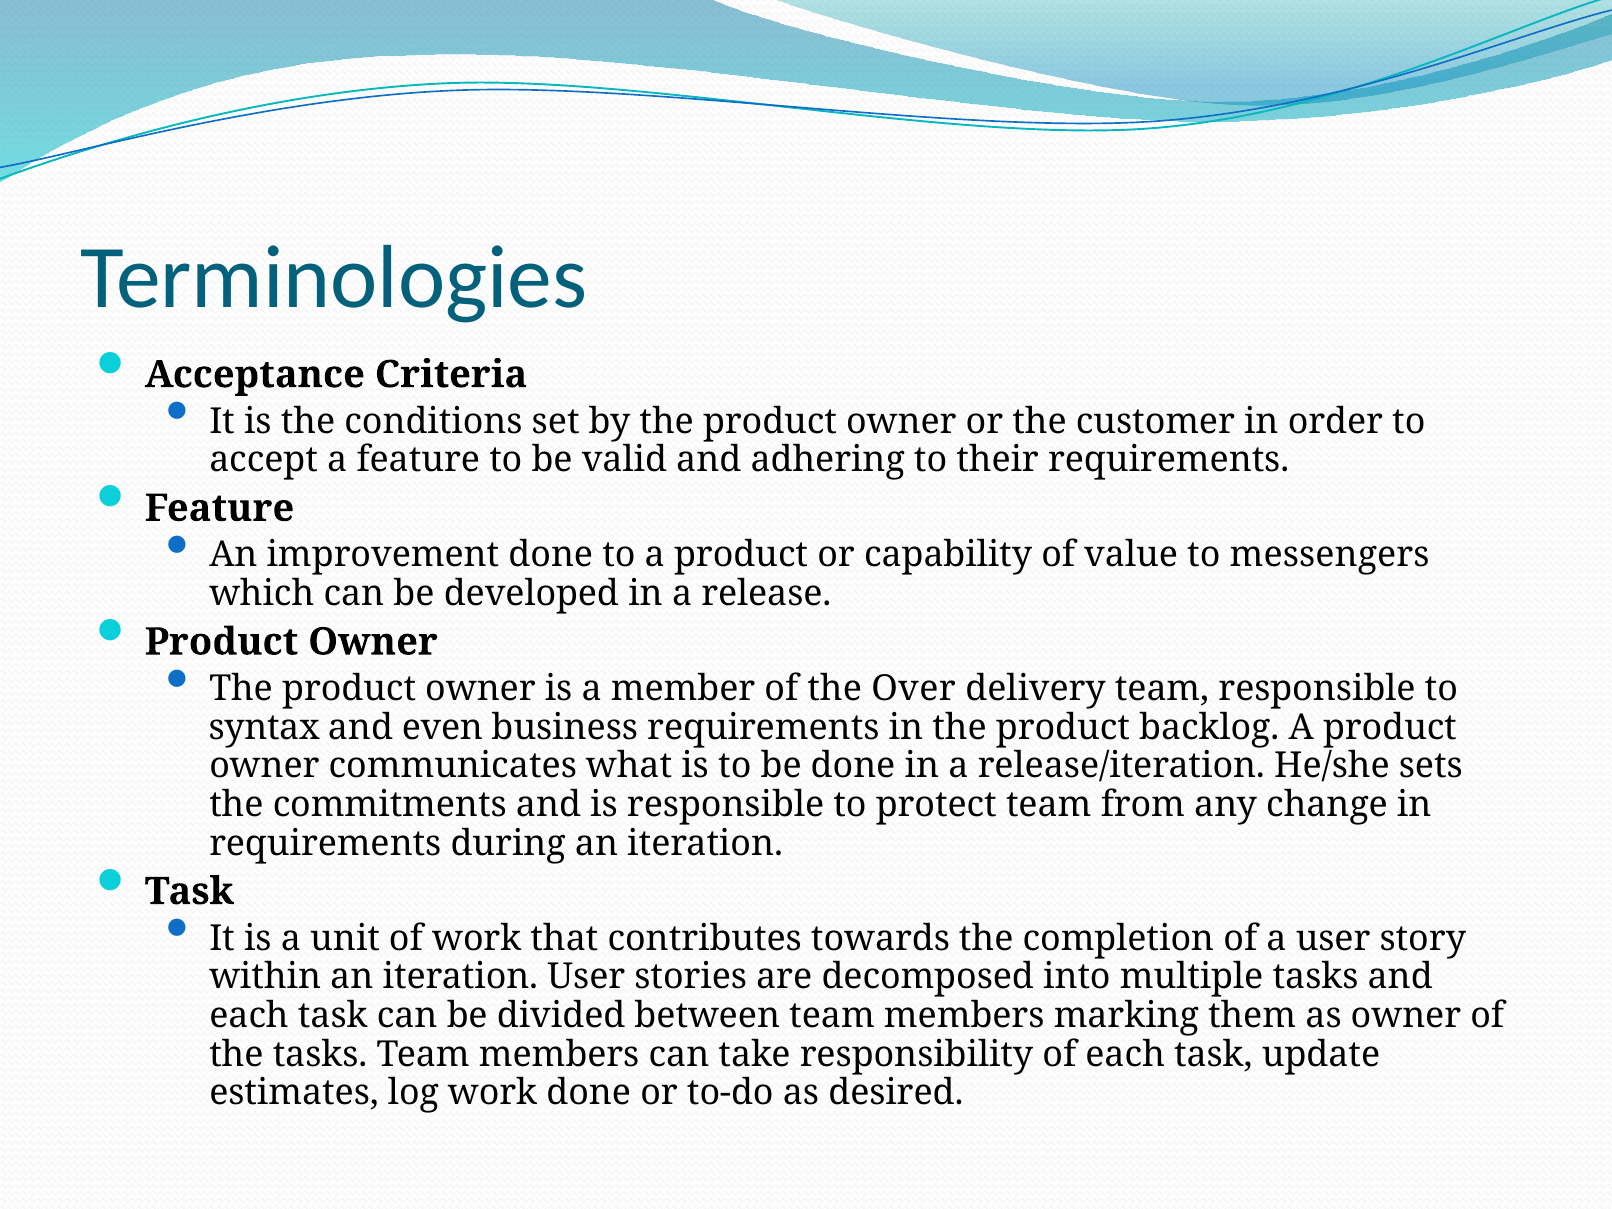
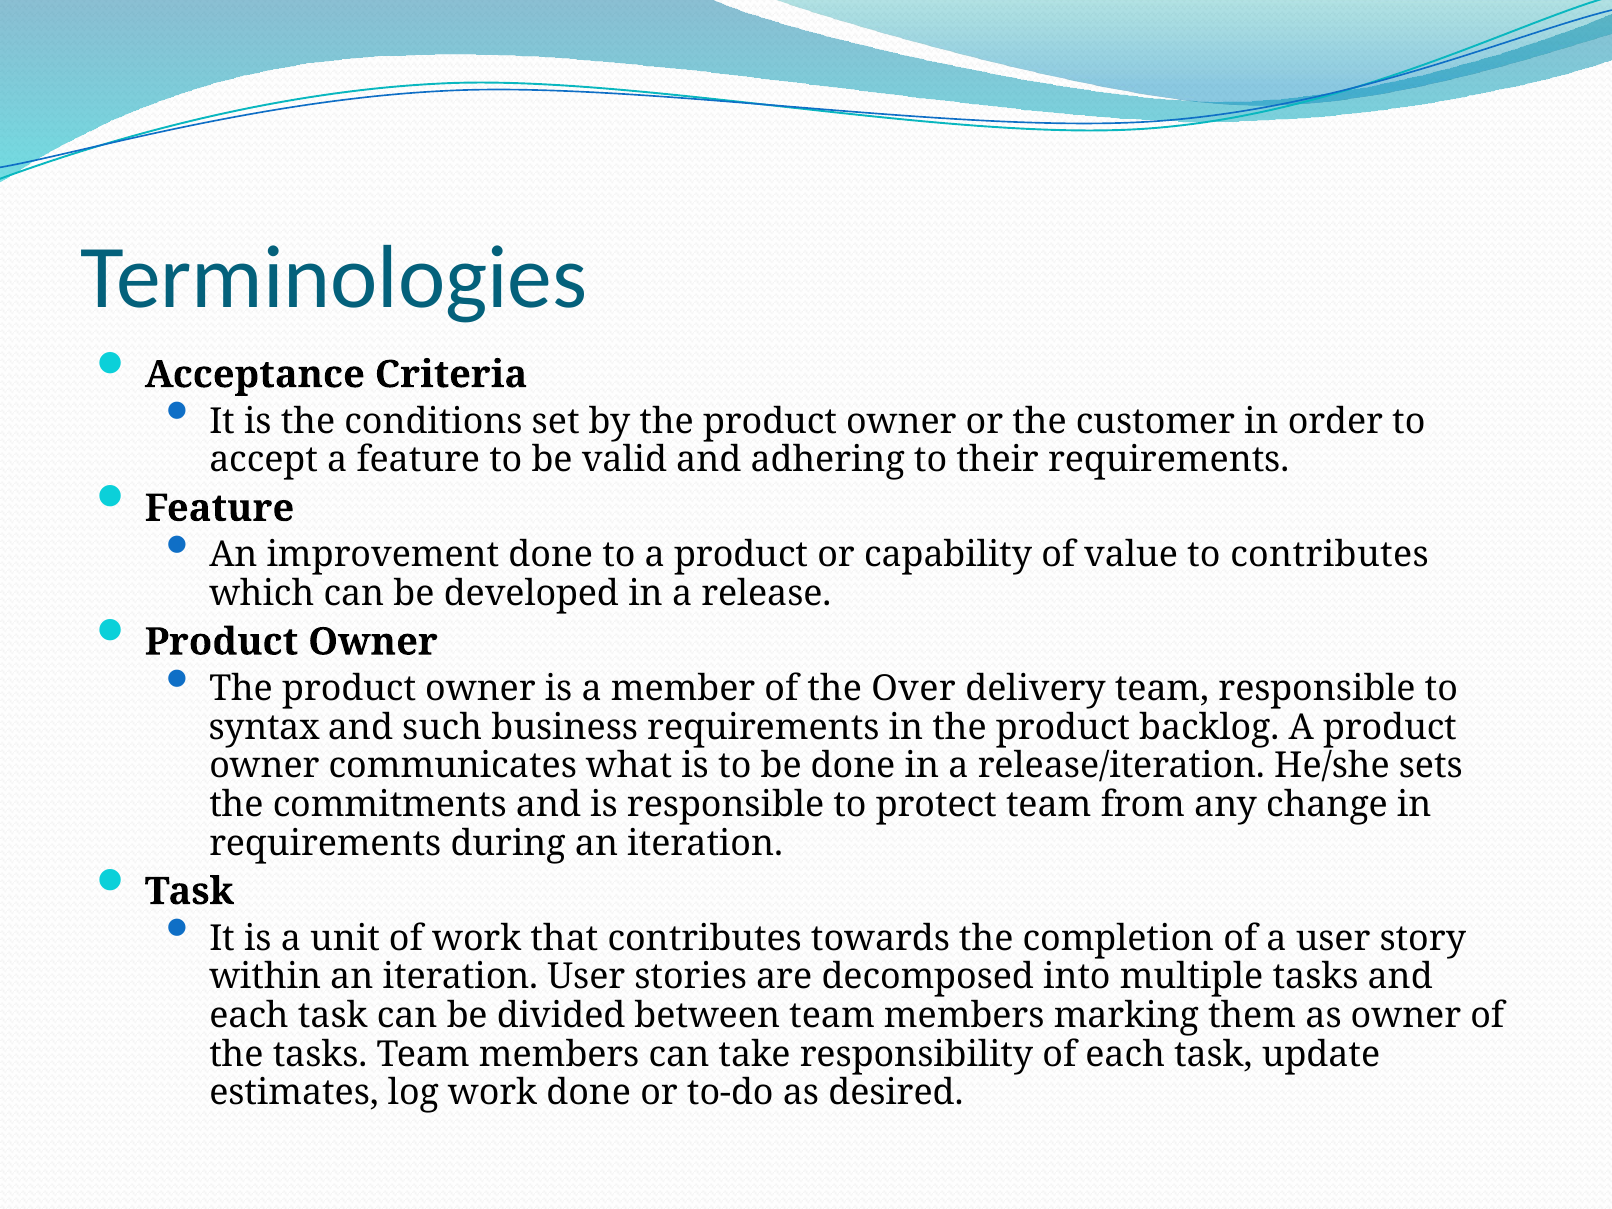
to messengers: messengers -> contributes (1329, 555)
even: even -> such (442, 727)
